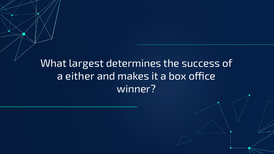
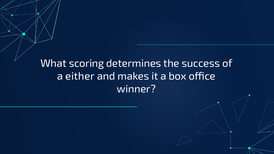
largest: largest -> scoring (86, 64)
